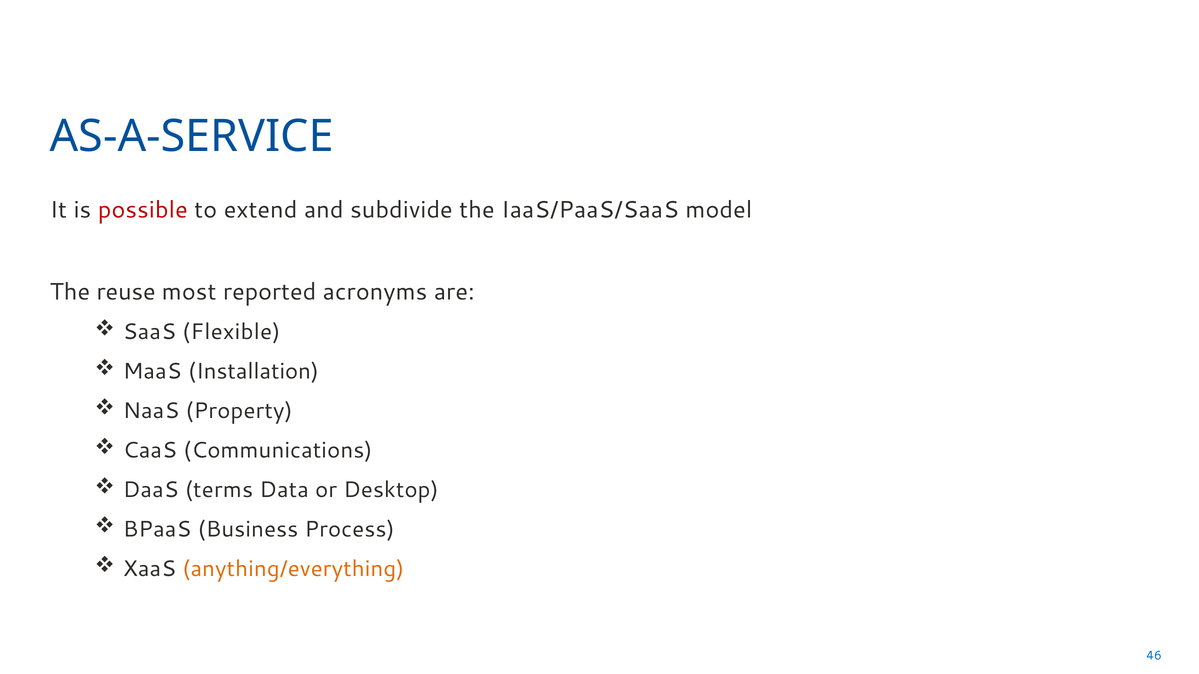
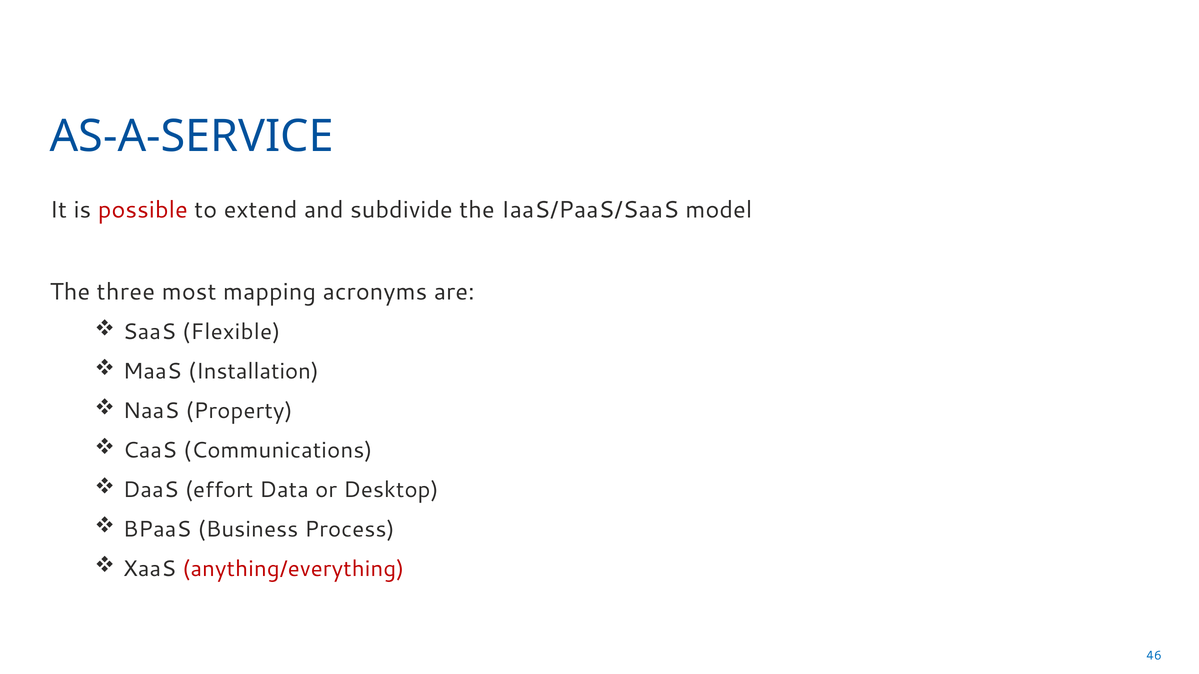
reuse: reuse -> three (126, 292)
reported: reported -> mapping (270, 292)
terms: terms -> effort (219, 490)
anything/everything colour: orange -> red (293, 569)
